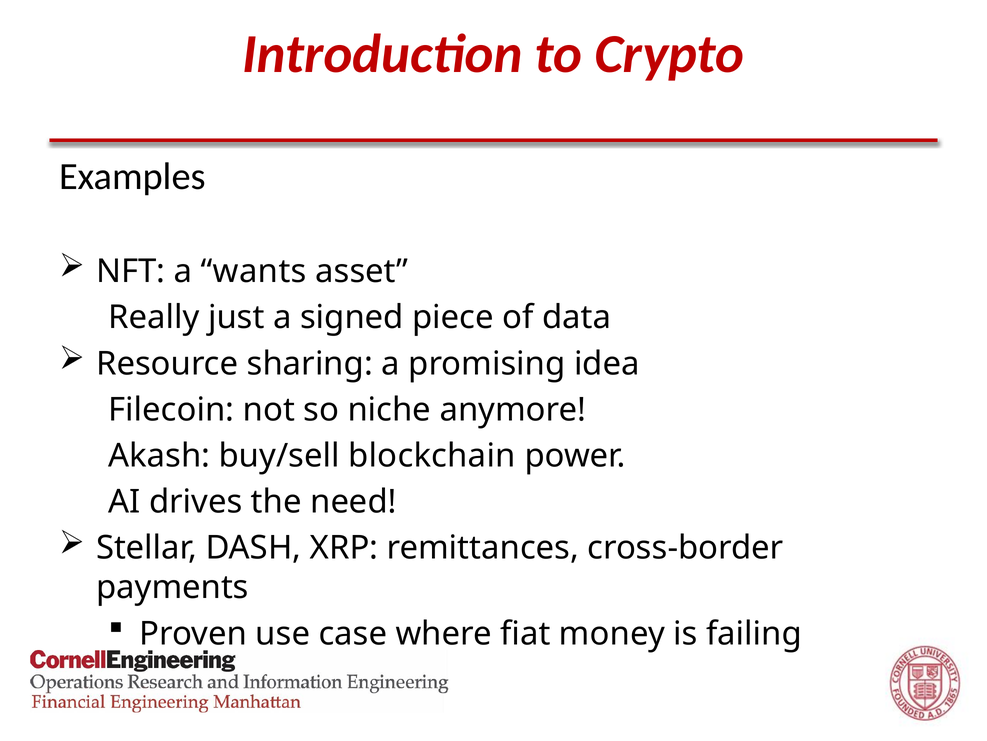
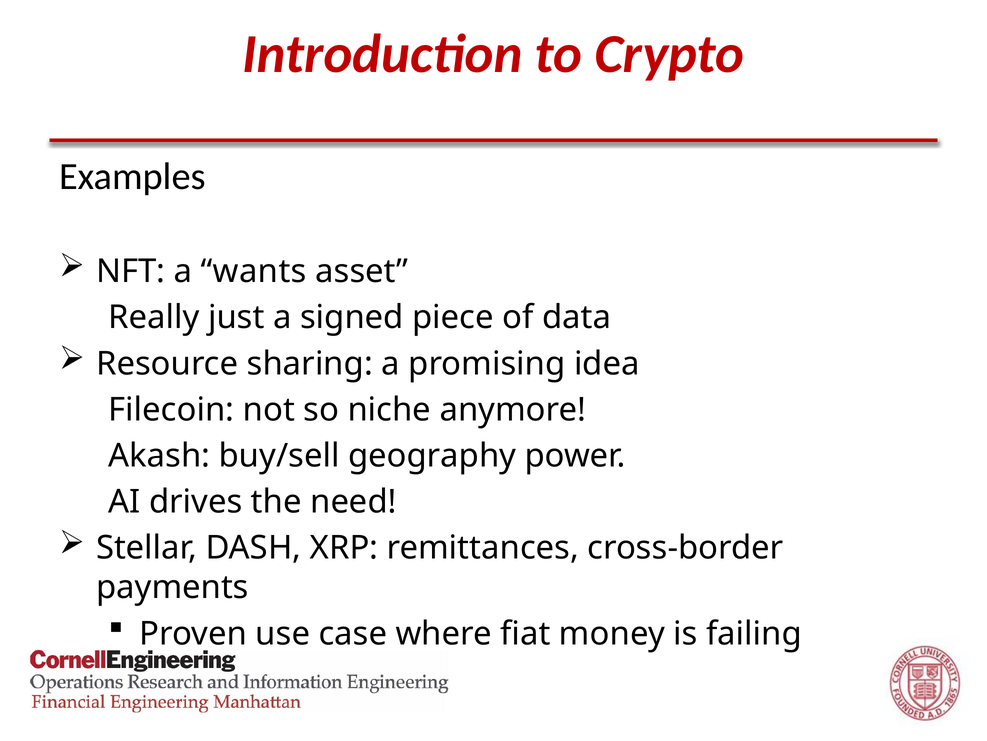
blockchain: blockchain -> geography (432, 455)
